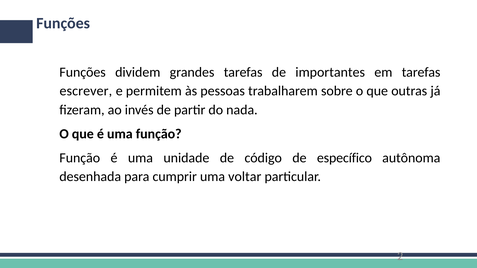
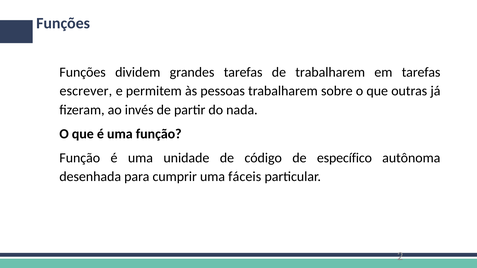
de importantes: importantes -> trabalharem (330, 72)
voltar: voltar -> fáceis (245, 177)
